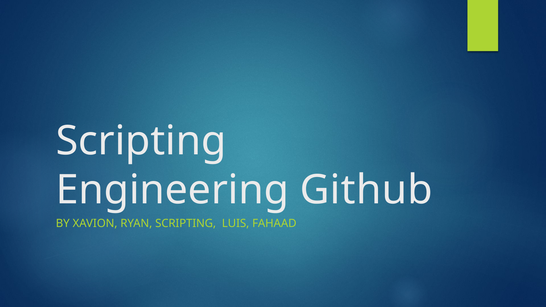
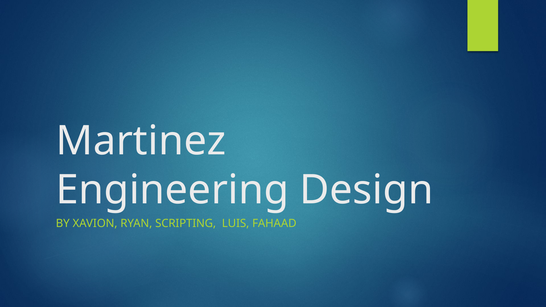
Scripting: Scripting -> Martinez (141, 141)
Github: Github -> Design (366, 190)
